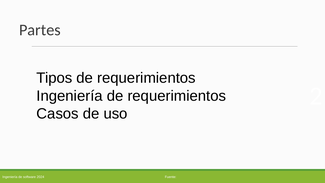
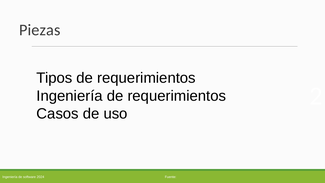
Partes: Partes -> Piezas (40, 30)
